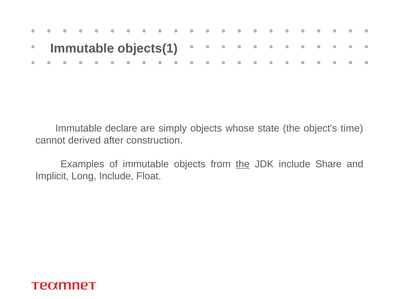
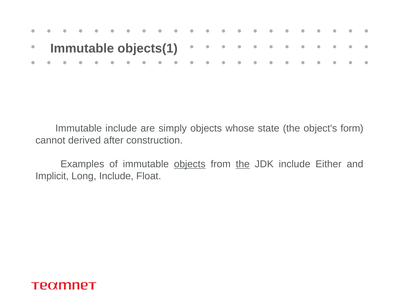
Immutable declare: declare -> include (121, 128)
time: time -> form (352, 128)
objects underline: none -> present (190, 164)
Share: Share -> Either (329, 164)
